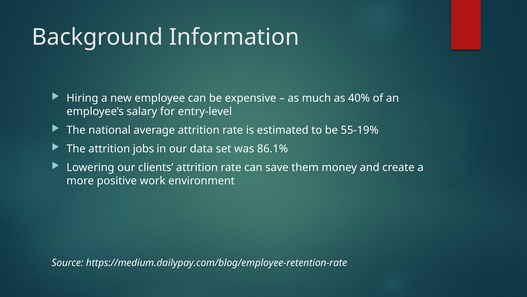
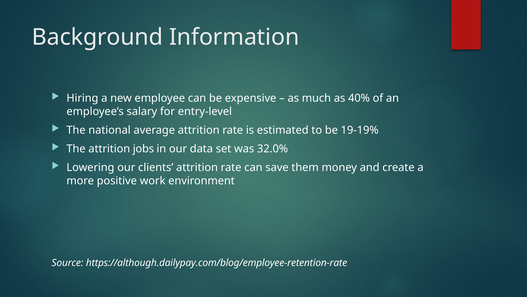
55-19%: 55-19% -> 19-19% (360, 130)
86.1%: 86.1% -> 32.0% (273, 149)
https://medium.dailypay.com/blog/employee-retention-rate: https://medium.dailypay.com/blog/employee-retention-rate -> https://although.dailypay.com/blog/employee-retention-rate (217, 262)
